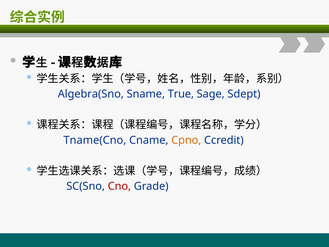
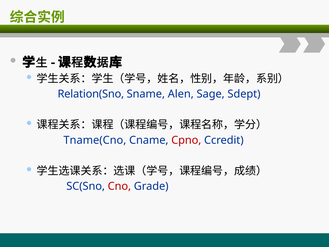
Algebra(Sno: Algebra(Sno -> Relation(Sno (91, 94)
True: True -> Alen (181, 94)
Cpno colour: orange -> red (186, 140)
